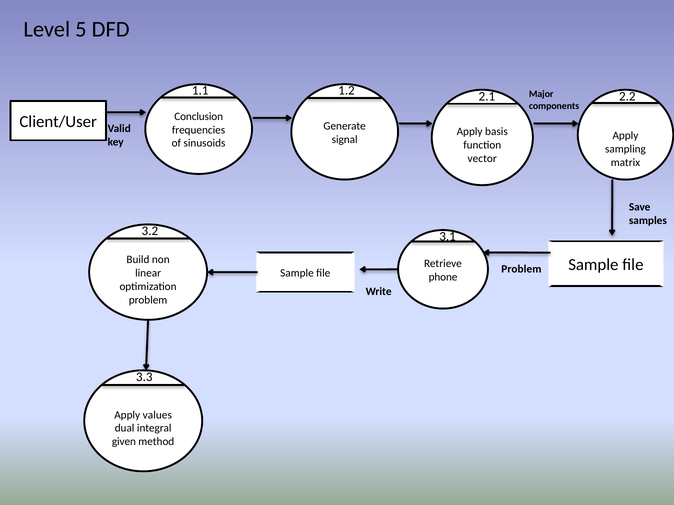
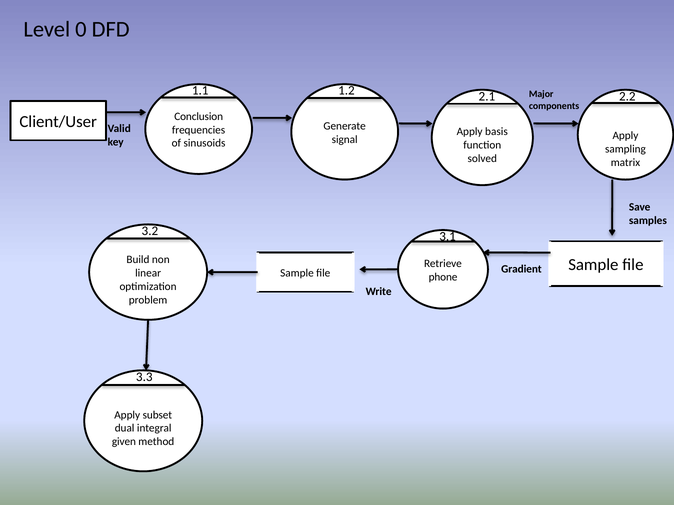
5: 5 -> 0 (81, 30)
vector: vector -> solved (482, 159)
Problem: Problem -> Gradient (521, 269)
values: values -> subset (157, 415)
